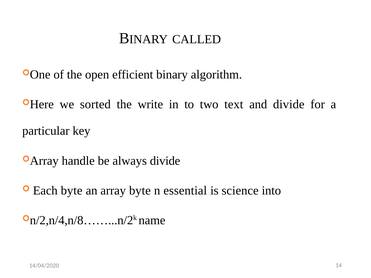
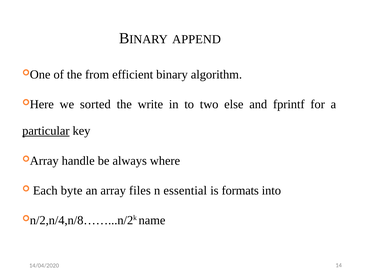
CALLED: CALLED -> APPEND (197, 39)
open: open -> from (97, 75)
text: text -> else (234, 104)
and divide: divide -> fprintf (289, 104)
particular underline: none -> present (46, 131)
always divide: divide -> where (165, 161)
array byte: byte -> files (140, 191)
science: science -> formats (240, 191)
